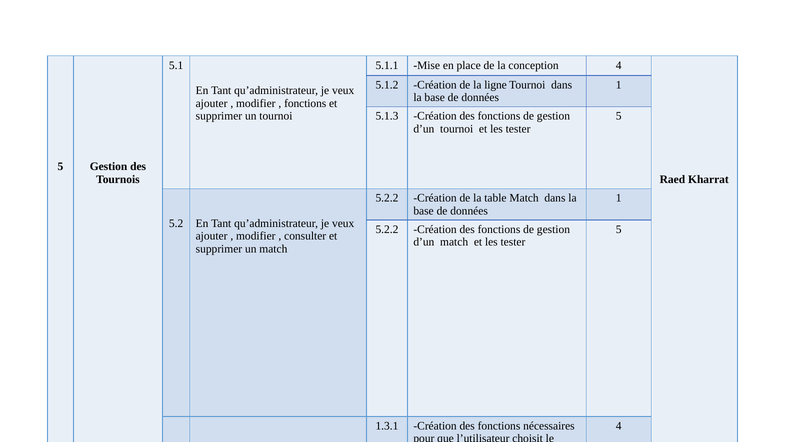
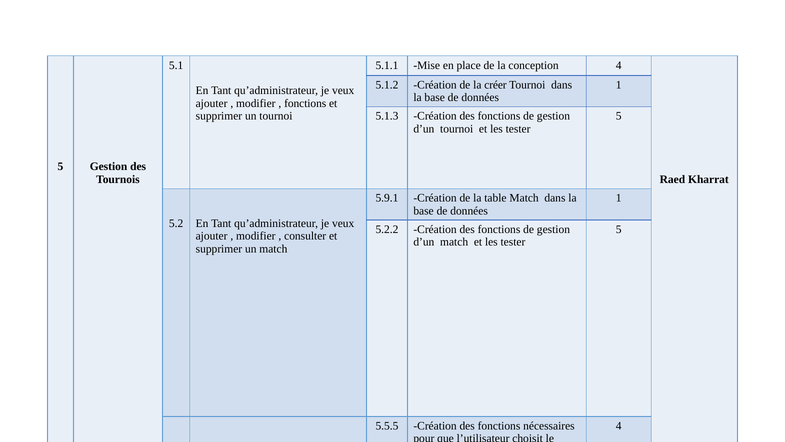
ligne: ligne -> créer (495, 85)
5.2.2: 5.2.2 -> 5.9.1 (387, 198)
1.3.1: 1.3.1 -> 5.5.5 (387, 426)
